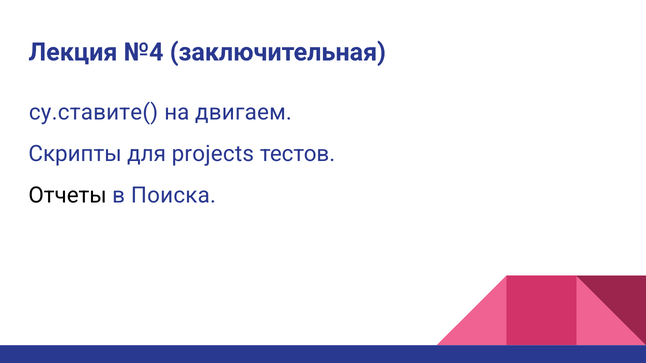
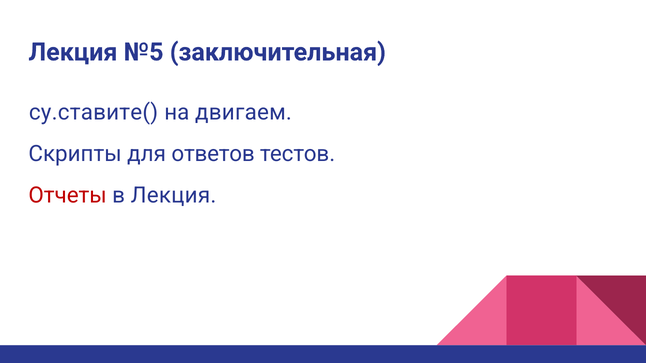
№4: №4 -> №5 (144, 52)
projects: projects -> ответов (213, 154)
Отчеты colour: black -> red (68, 196)
в Поиска: Поиска -> Лекция (173, 196)
